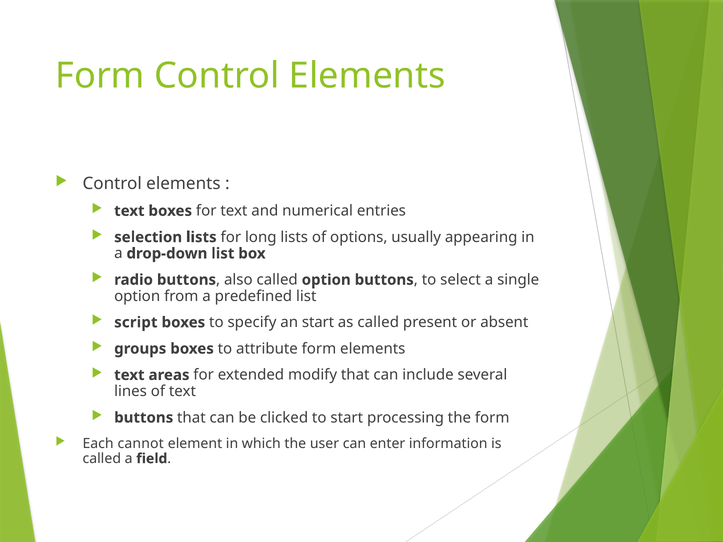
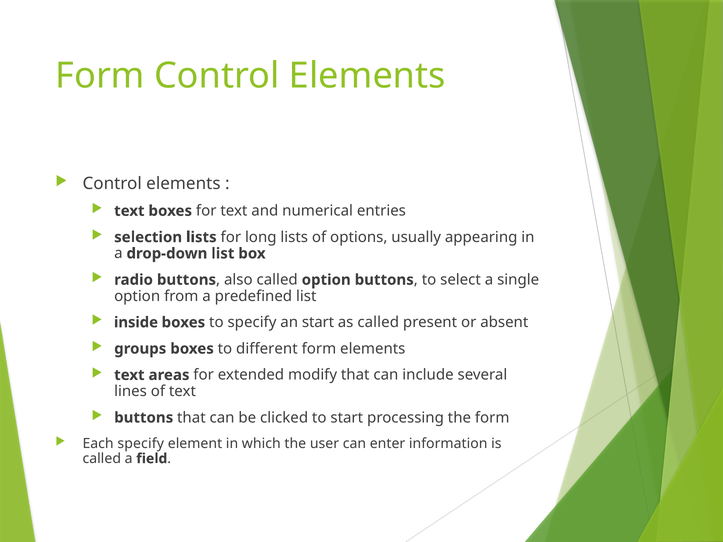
script: script -> inside (136, 323)
attribute: attribute -> different (267, 349)
Each cannot: cannot -> specify (141, 444)
